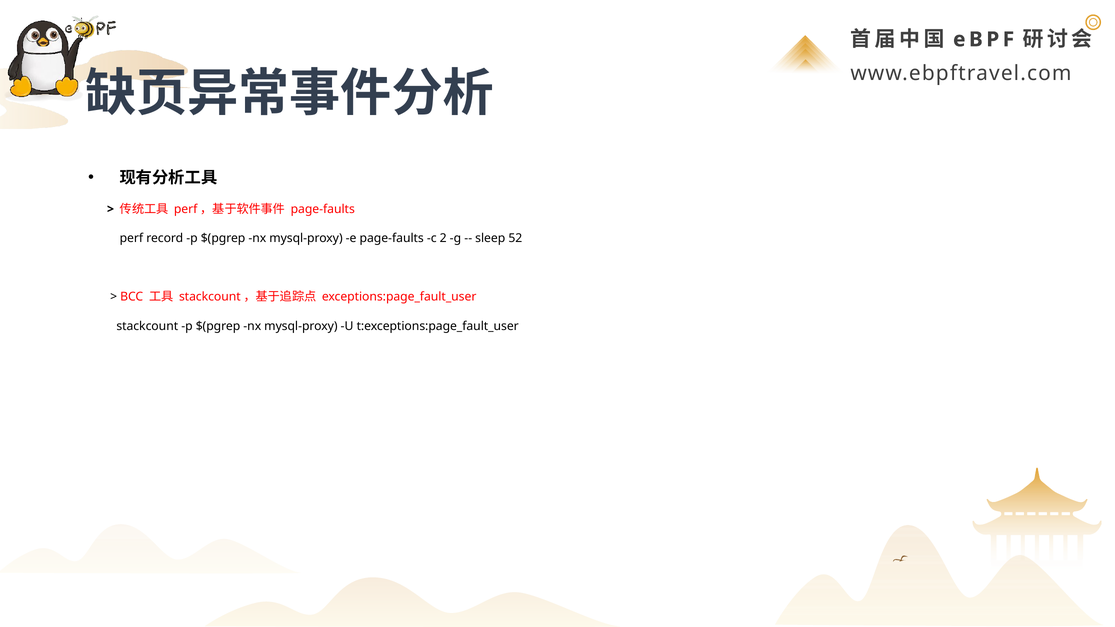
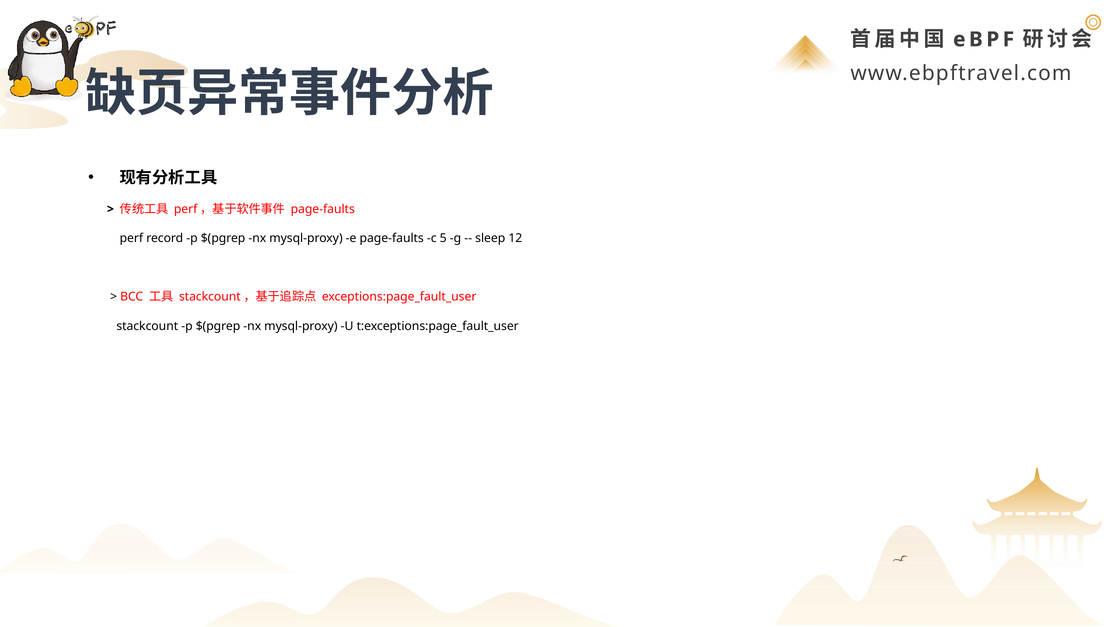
2: 2 -> 5 (443, 238)
52: 52 -> 12 (515, 238)
